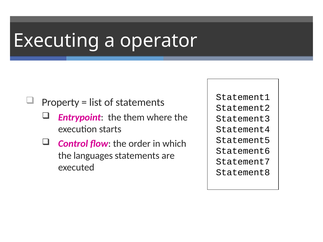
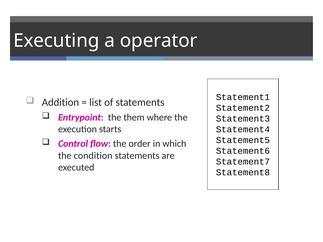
Property: Property -> Addition (60, 102)
languages: languages -> condition (93, 156)
